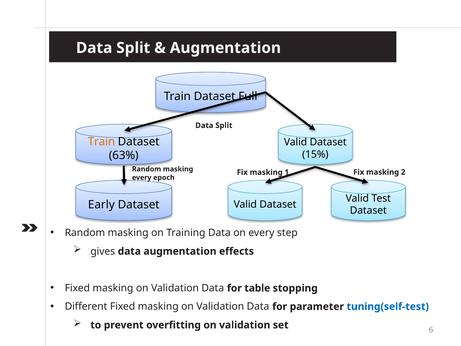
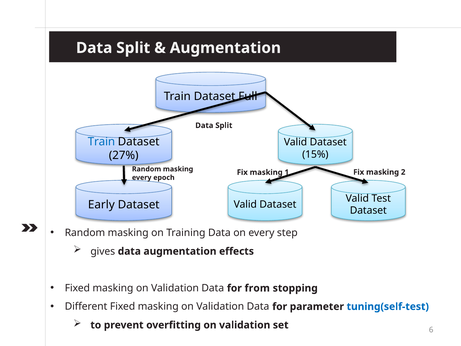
Train colour: orange -> blue (101, 142)
63%: 63% -> 27% (124, 155)
table: table -> from (257, 288)
